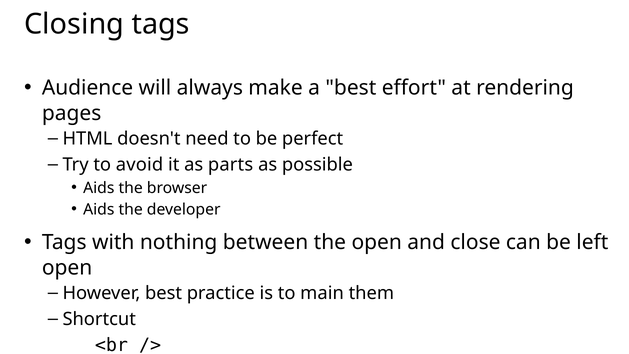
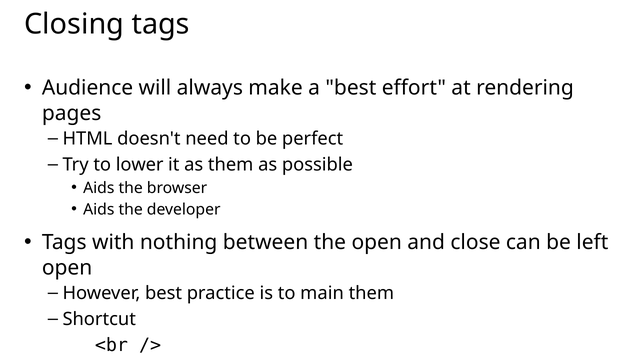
avoid: avoid -> lower (140, 164)
as parts: parts -> them (231, 164)
